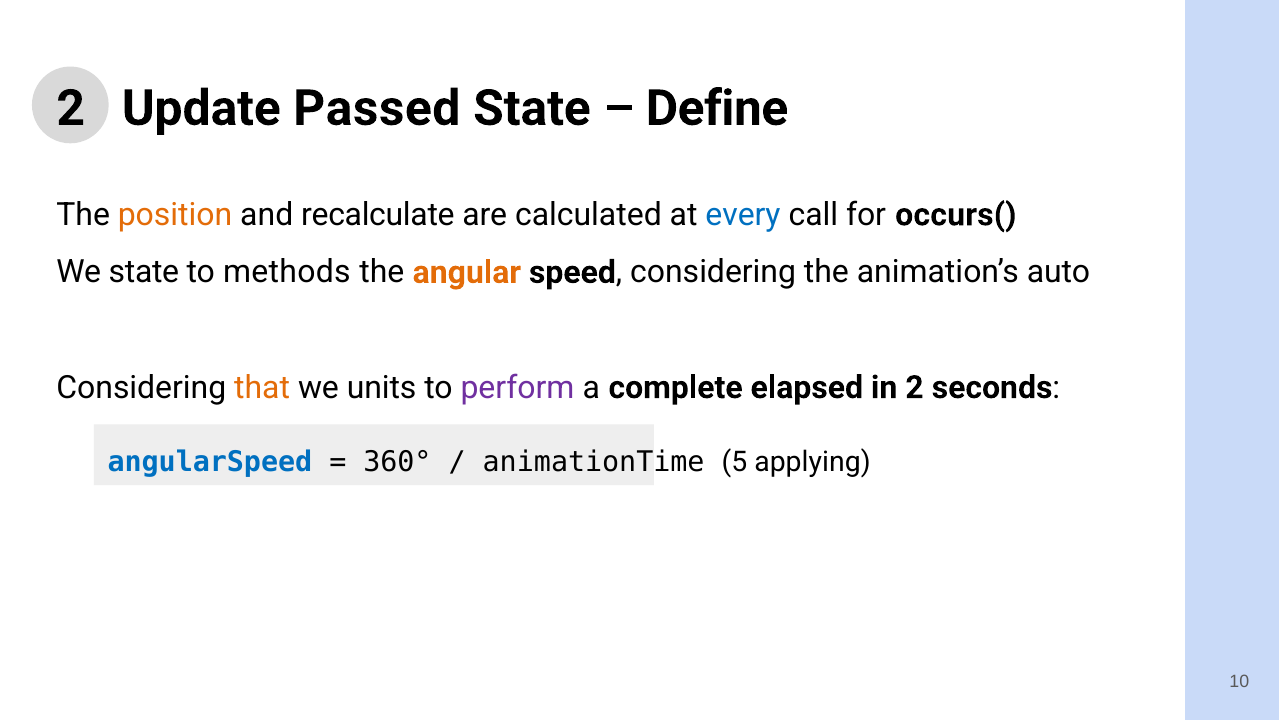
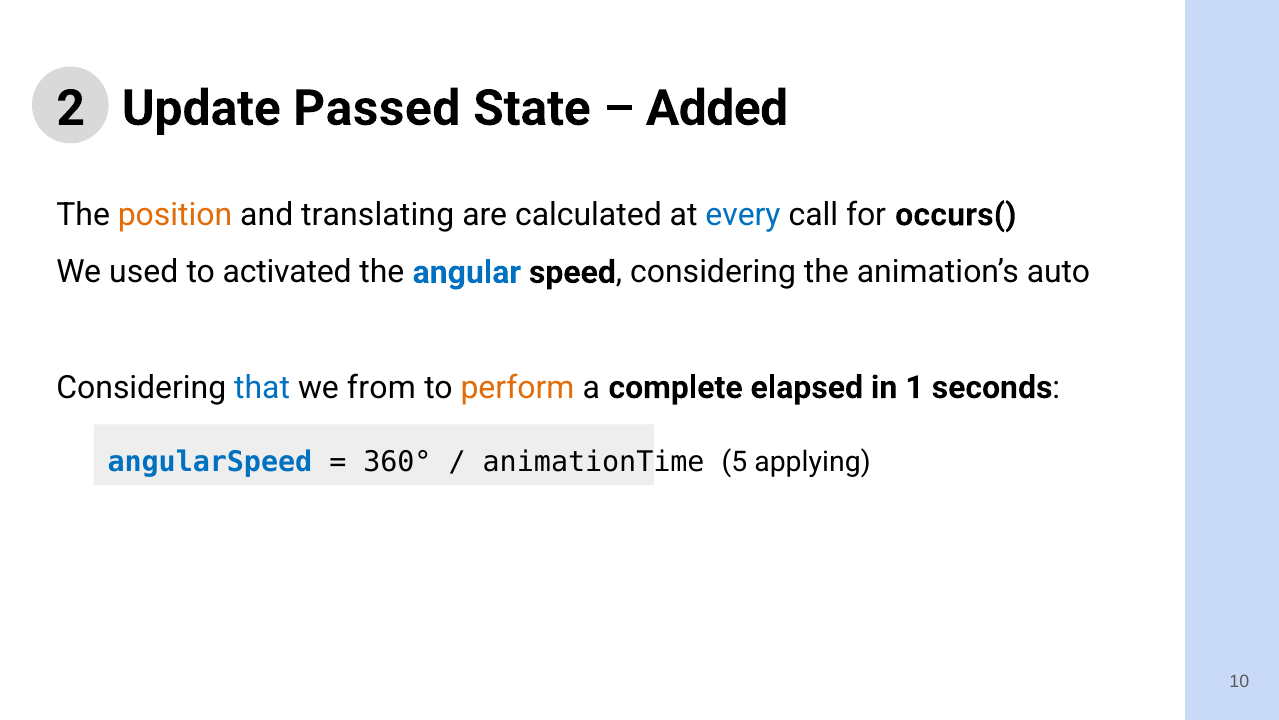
Define: Define -> Added (717, 108)
recalculate: recalculate -> translating (378, 215)
We state: state -> used (144, 272)
methods: methods -> activated (287, 272)
angular colour: orange -> blue (467, 272)
that colour: orange -> blue (262, 387)
units: units -> from (381, 387)
perform colour: purple -> orange (518, 387)
in 2: 2 -> 1 (914, 387)
